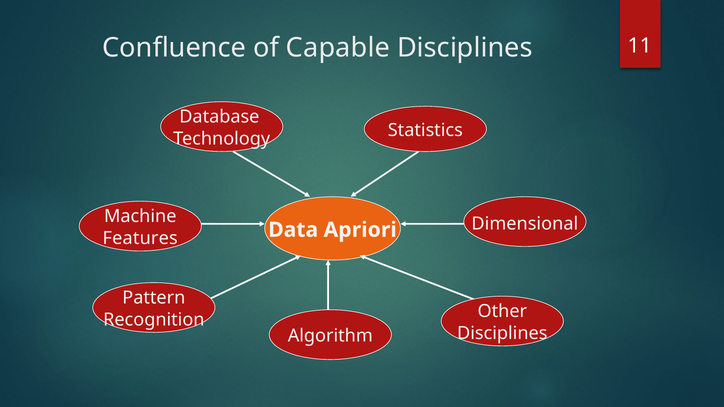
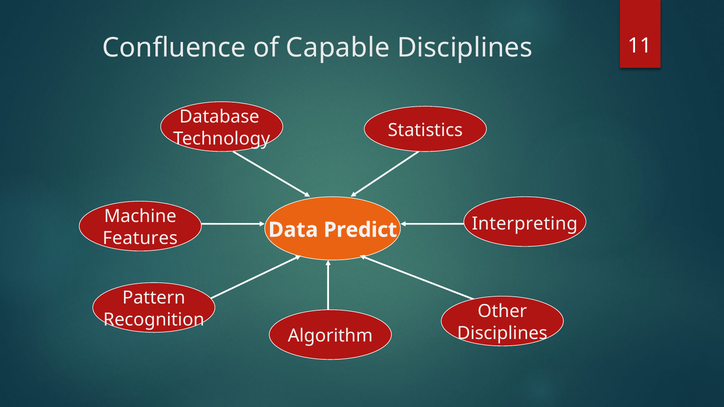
Dimensional: Dimensional -> Interpreting (525, 224)
Apriori: Apriori -> Predict (360, 230)
